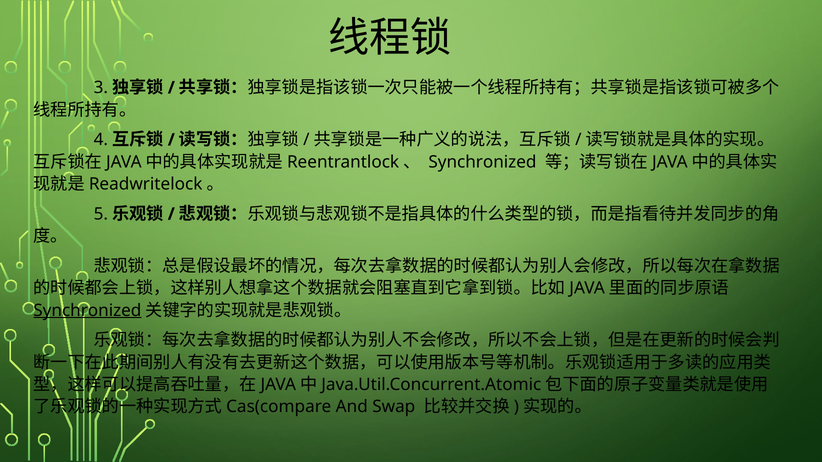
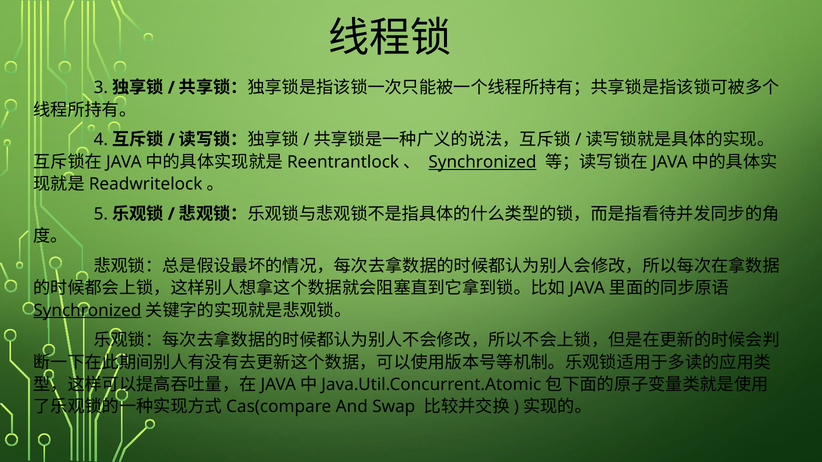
Synchronized underline: none -> present (482, 162)
